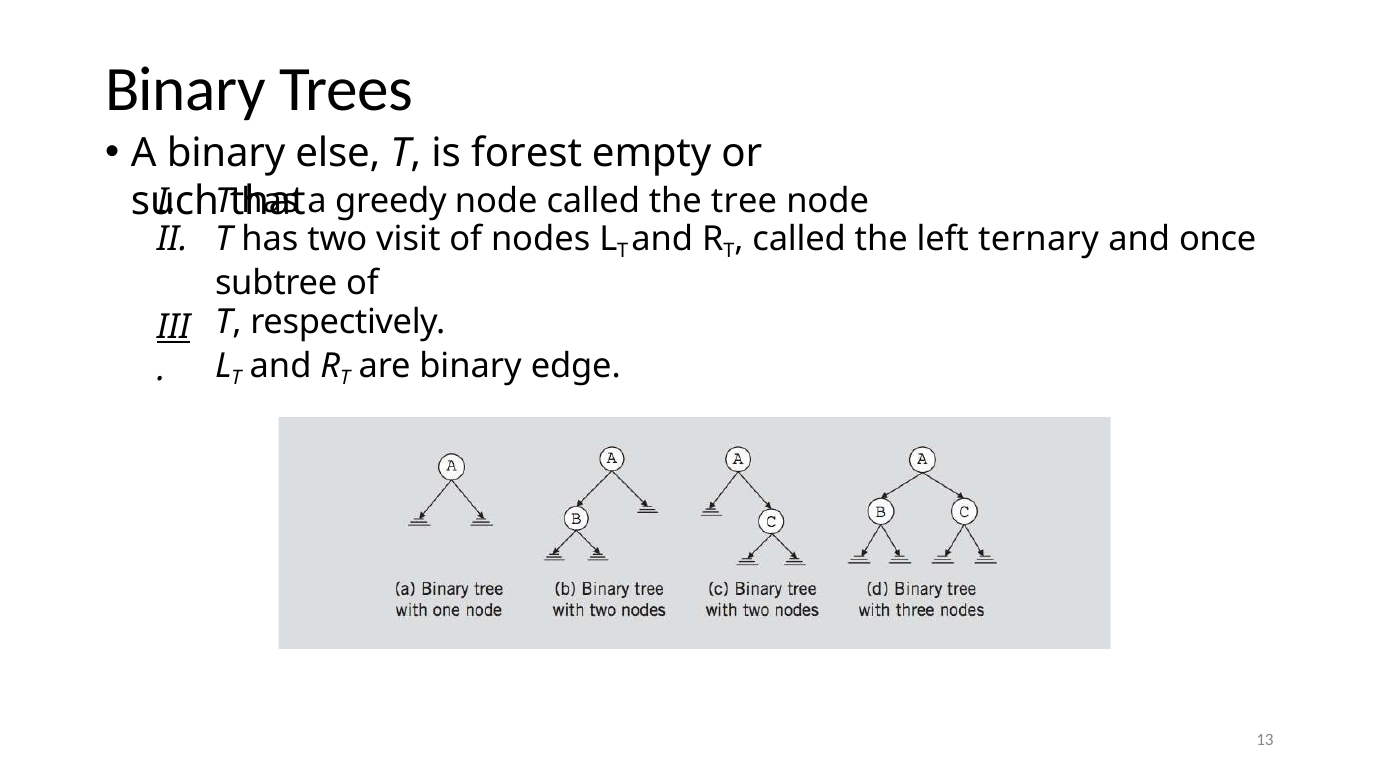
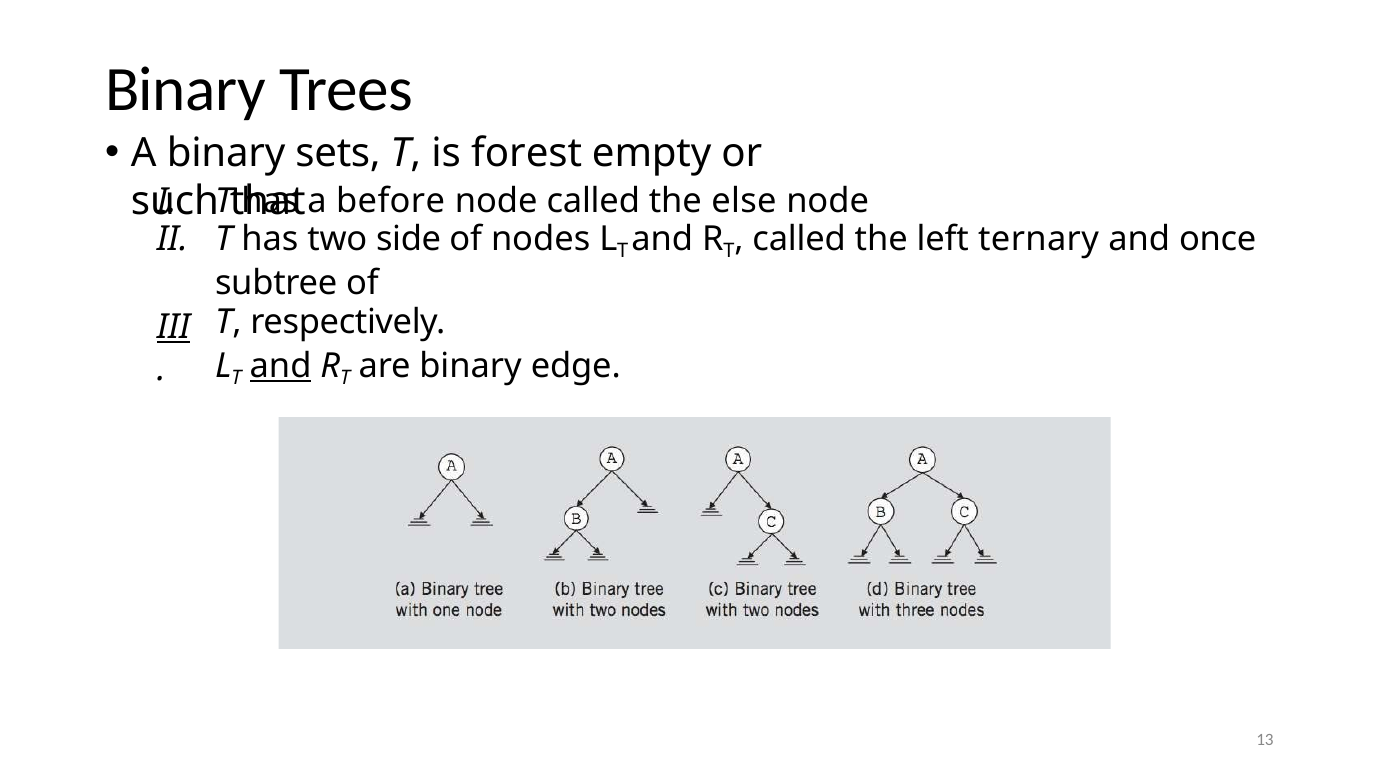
else: else -> sets (338, 153)
greedy: greedy -> before (391, 201)
tree: tree -> else (744, 201)
visit: visit -> side (409, 239)
and underline: none -> present (281, 366)
